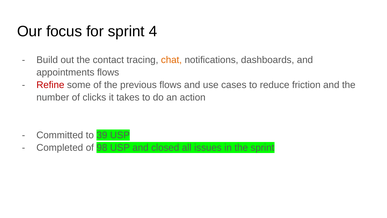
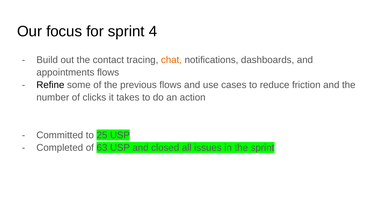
Refine colour: red -> black (50, 85)
39: 39 -> 25 (102, 135)
98: 98 -> 63 (102, 147)
